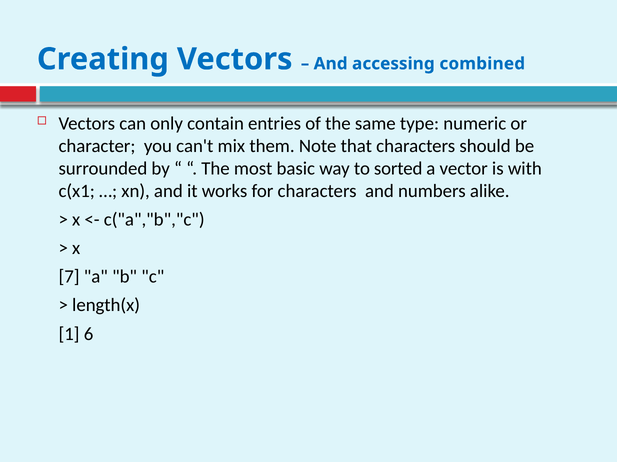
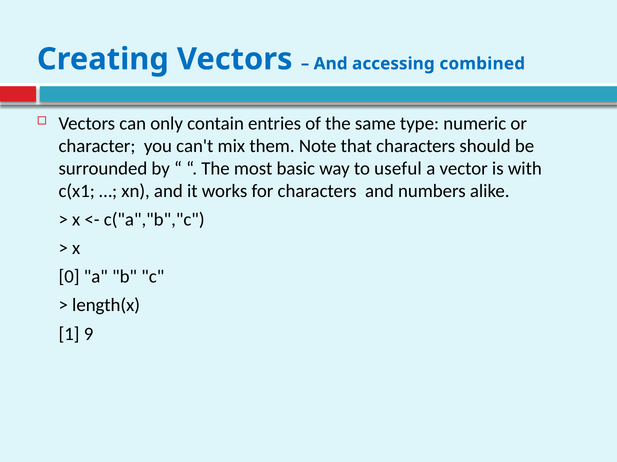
sorted: sorted -> useful (398, 169)
7: 7 -> 0 (69, 277)
6: 6 -> 9 (89, 334)
